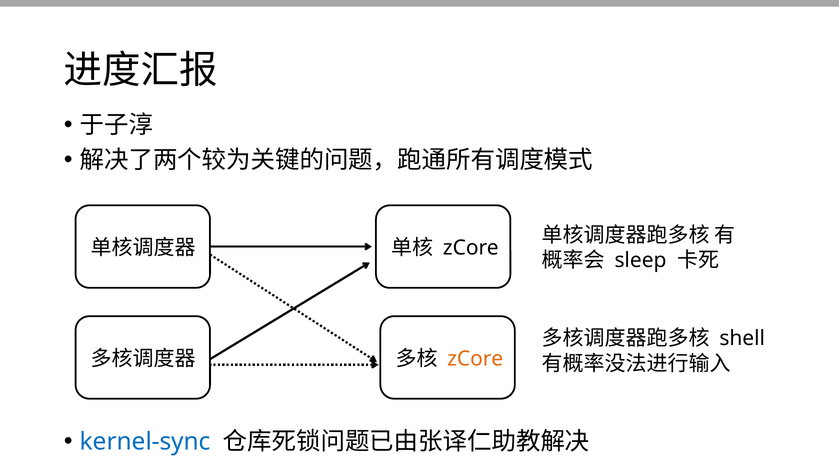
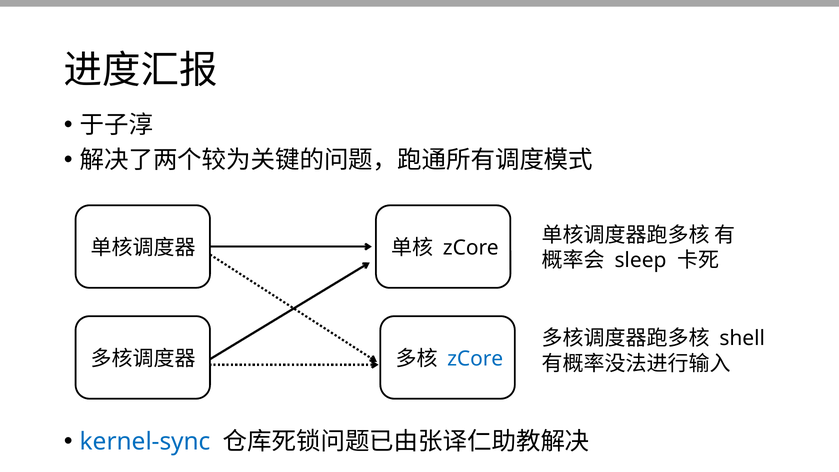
zCore colour: orange -> blue (475, 359)
